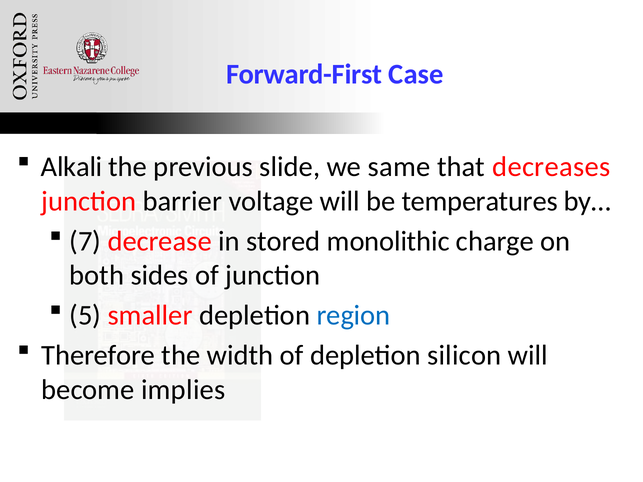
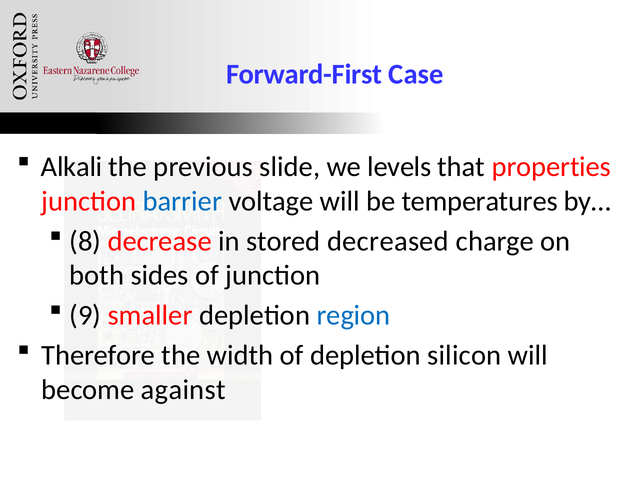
same: same -> levels (399, 167)
decreases: decreases -> properties (551, 167)
barrier colour: black -> blue (182, 201)
7: 7 -> 8 (85, 241)
monolithic: monolithic -> decreased (388, 241)
5: 5 -> 9 (85, 316)
implies: implies -> against (183, 390)
